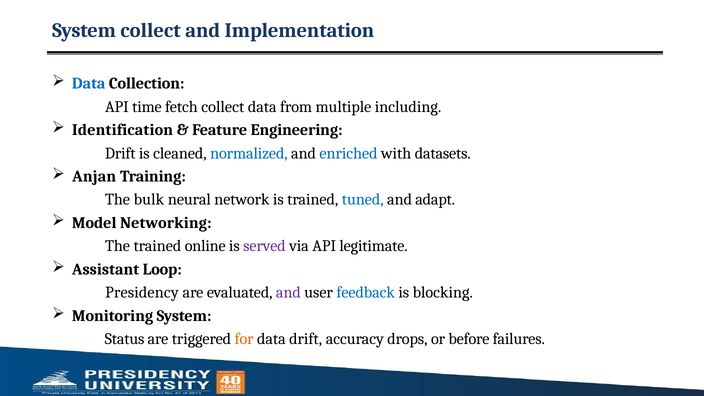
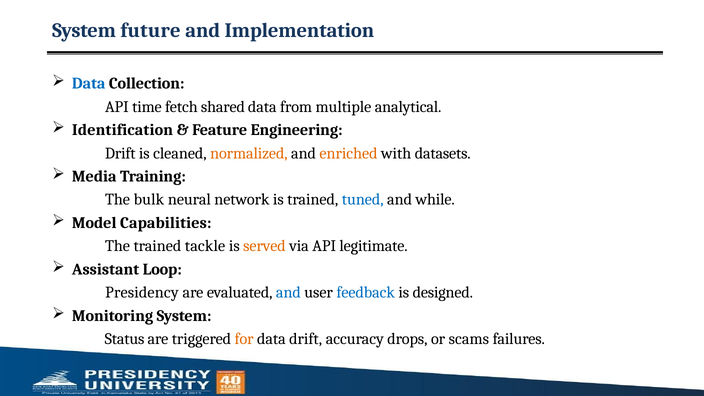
System collect: collect -> future (151, 31)
fetch collect: collect -> shared (223, 107)
including: including -> analytical (408, 107)
normalized colour: blue -> orange (249, 153)
enriched colour: blue -> orange (349, 153)
Anjan: Anjan -> Media (94, 176)
adapt: adapt -> while (435, 200)
Networking: Networking -> Capabilities (166, 223)
online: online -> tackle (205, 246)
served colour: purple -> orange (264, 246)
and colour: purple -> blue (288, 293)
blocking: blocking -> designed (443, 293)
before: before -> scams (469, 339)
